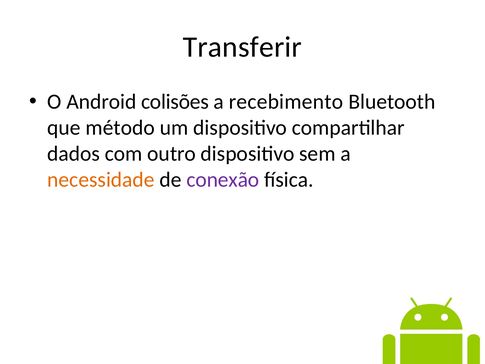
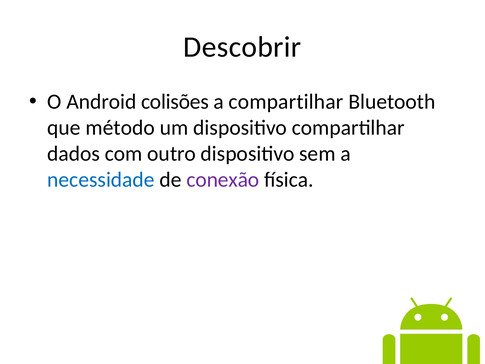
Transferir: Transferir -> Descobrir (242, 47)
a recebimento: recebimento -> compartilhar (286, 102)
necessidade colour: orange -> blue (101, 179)
